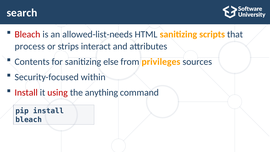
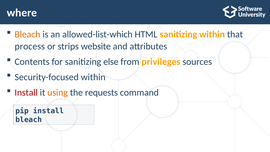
search: search -> where (22, 13)
Bleach colour: red -> orange (27, 34)
allowed-list-needs: allowed-list-needs -> allowed-list-which (97, 34)
sanitizing scripts: scripts -> within (212, 34)
interact: interact -> website (96, 46)
using colour: red -> orange (58, 93)
anything: anything -> requests (101, 93)
